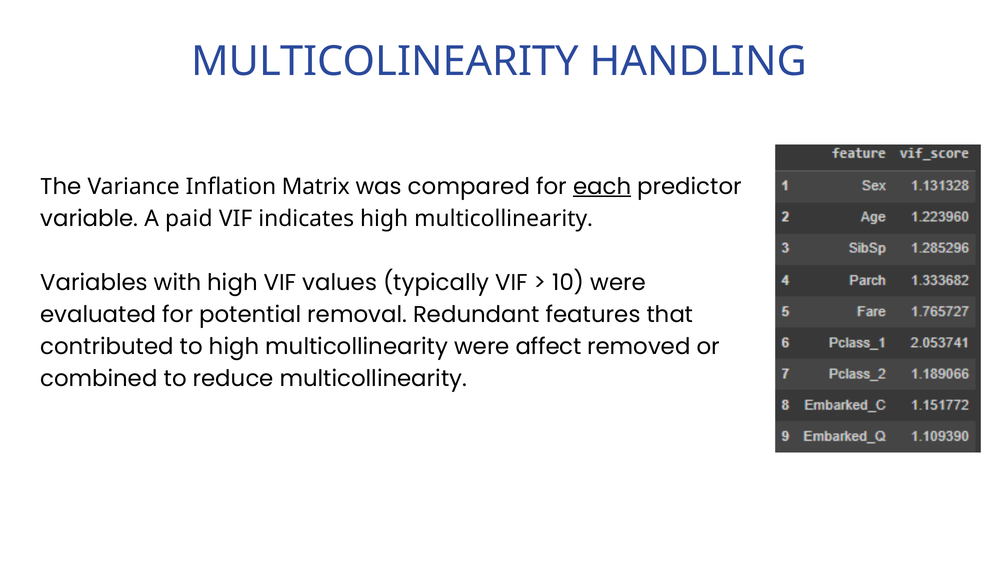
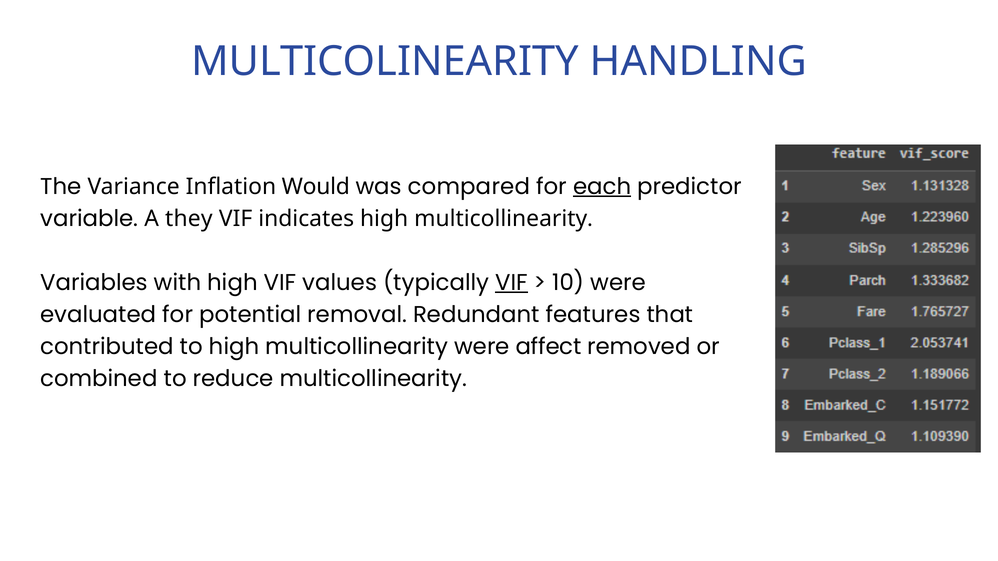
Matrix: Matrix -> Would (316, 187)
paid: paid -> they (189, 219)
VIF underline: none -> present (512, 283)
